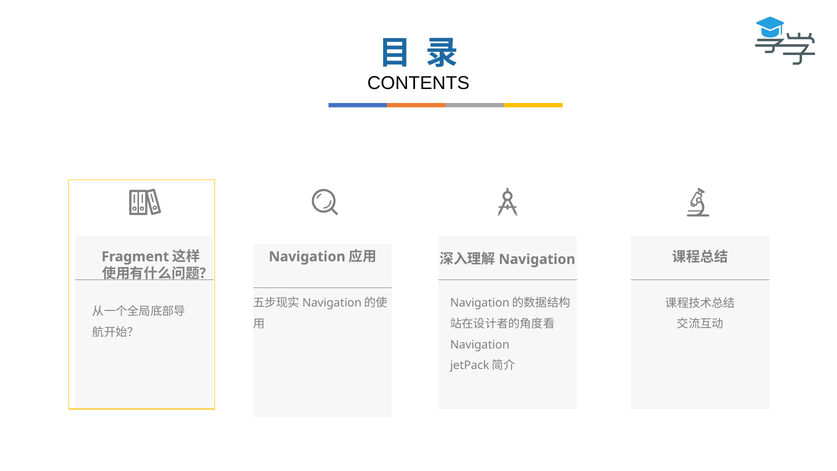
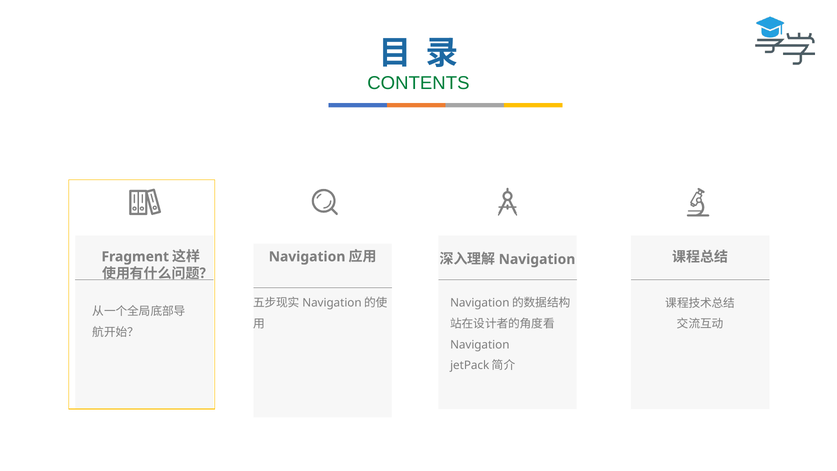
CONTENTS colour: black -> green (418, 83)
